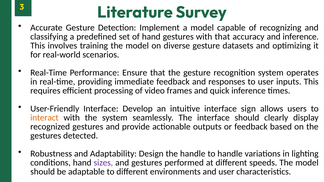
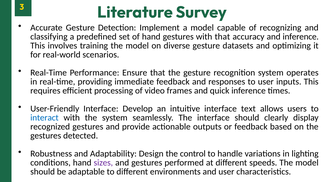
sign: sign -> text (248, 109)
interact colour: orange -> blue (44, 118)
the handle: handle -> control (193, 154)
